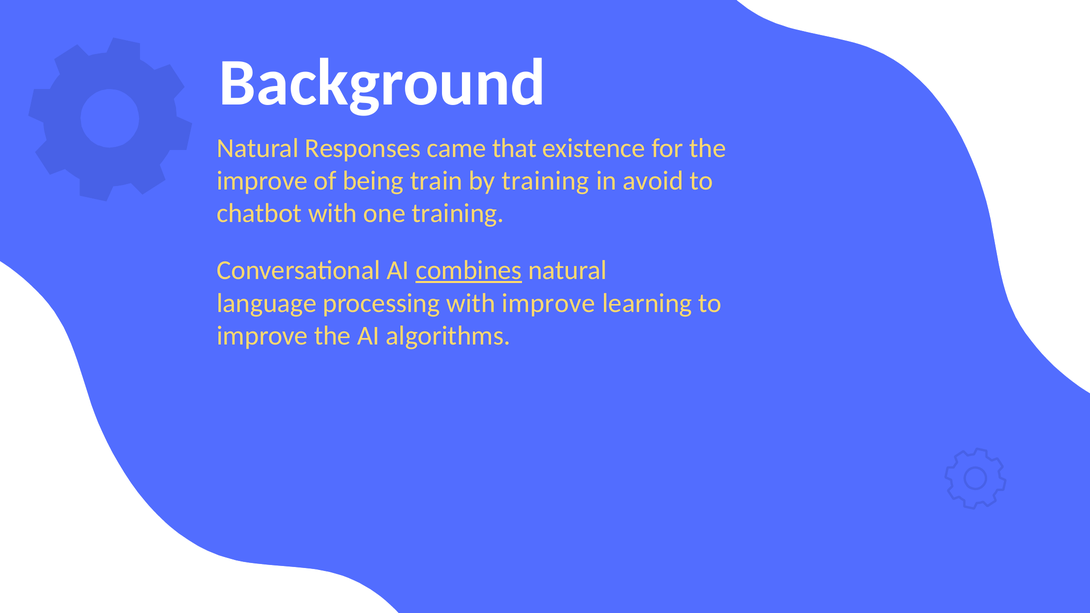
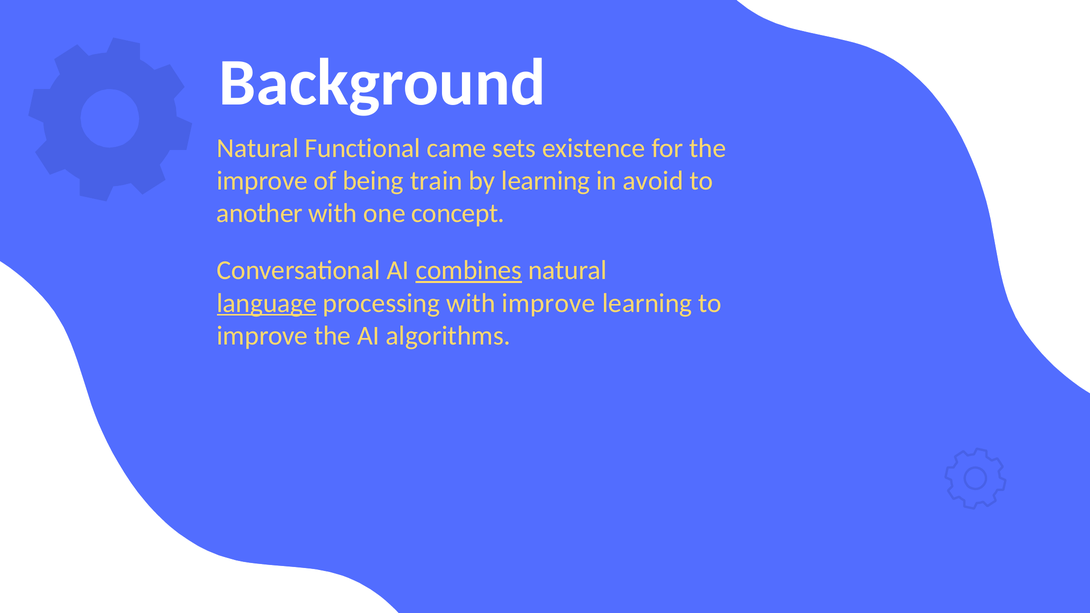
Responses: Responses -> Functional (363, 148)
that: that -> sets (514, 148)
by training: training -> learning (546, 181)
chatbot: chatbot -> another (260, 214)
one training: training -> concept (458, 214)
language underline: none -> present (267, 303)
